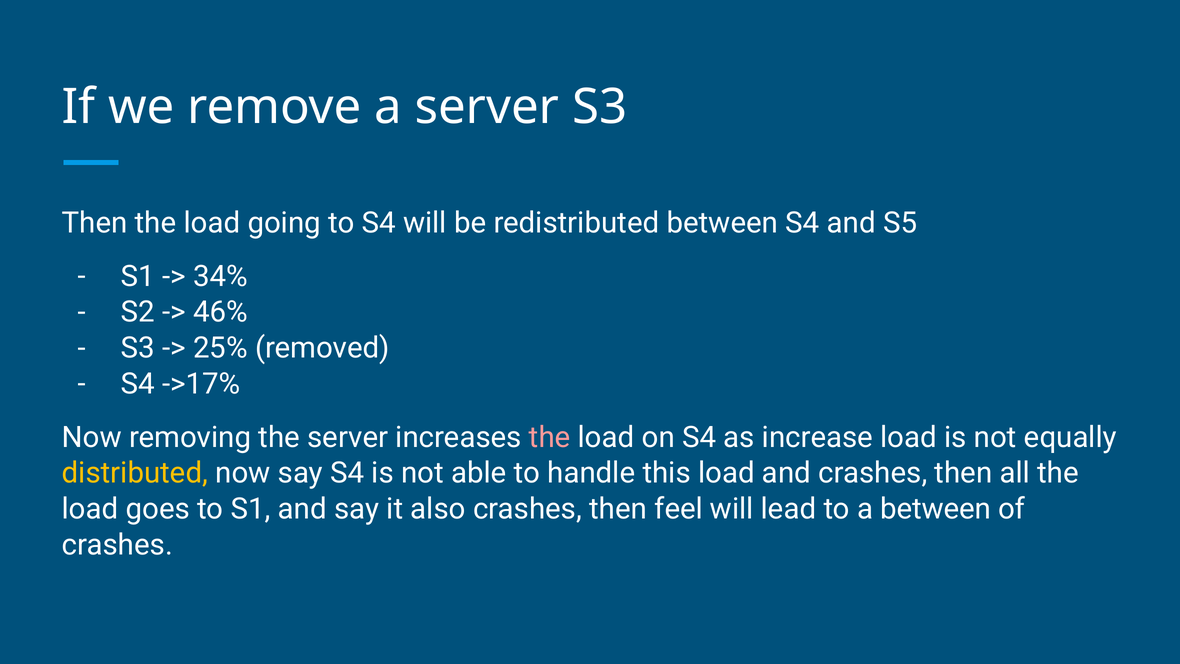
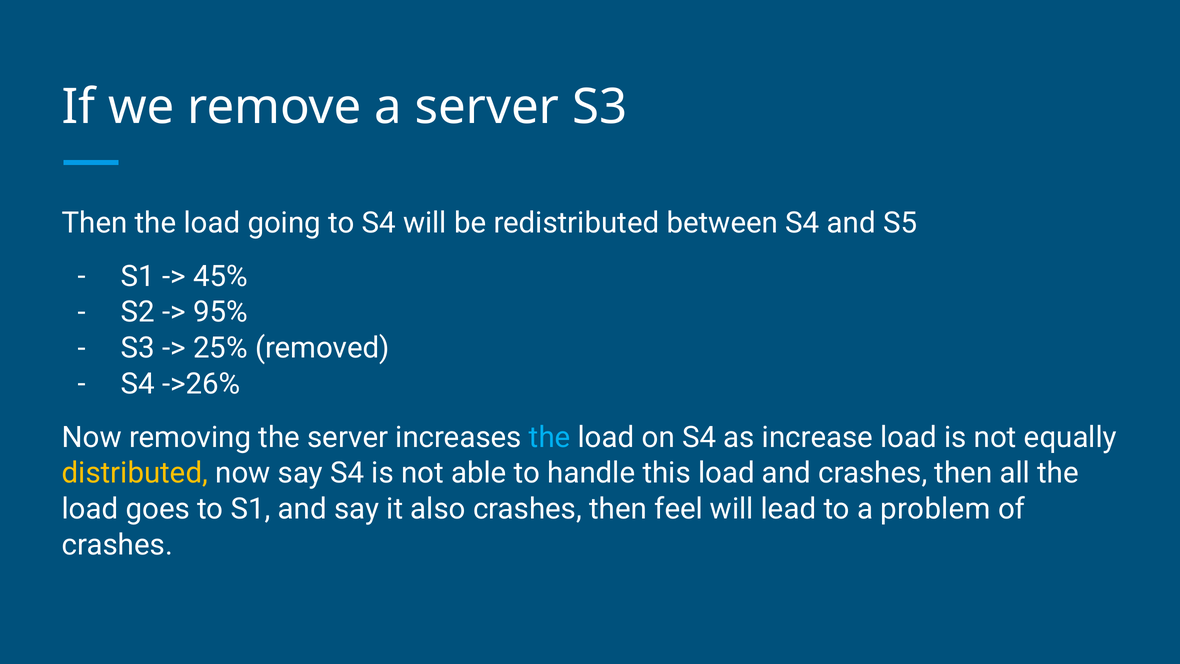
34%: 34% -> 45% (220, 276)
46%: 46% -> 95% (220, 312)
->17%: ->17% -> ->26% (201, 384)
the colour: pink -> light blue (550, 437)
a between: between -> problem (935, 509)
